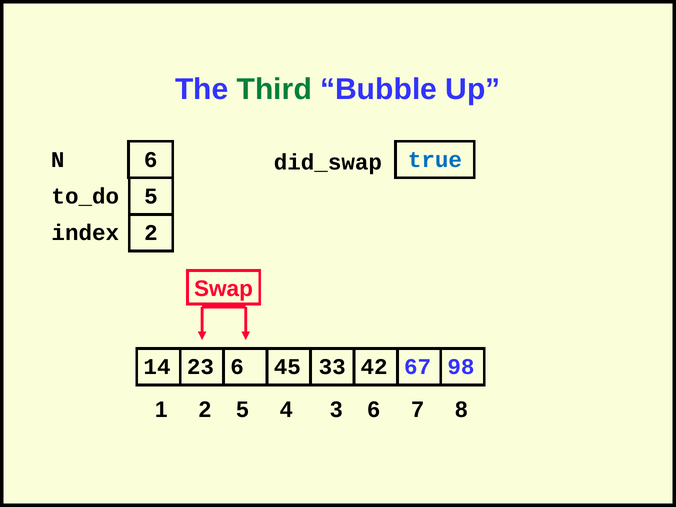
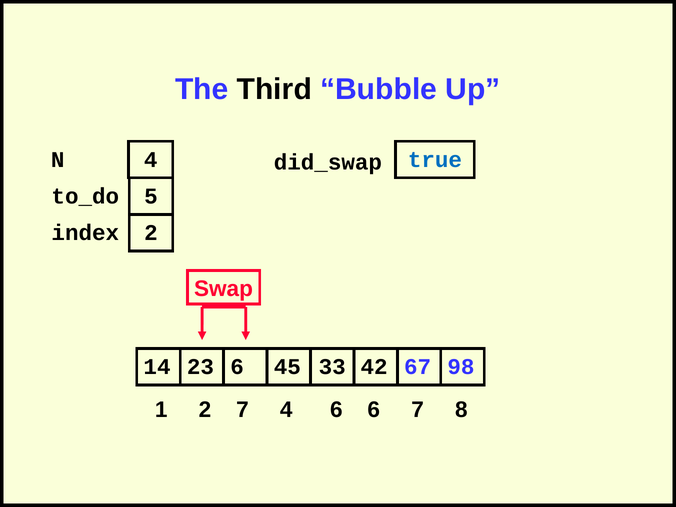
Third colour: green -> black (274, 89)
N 6: 6 -> 4 (151, 160)
2 5: 5 -> 7 (242, 410)
4 3: 3 -> 6 (336, 410)
